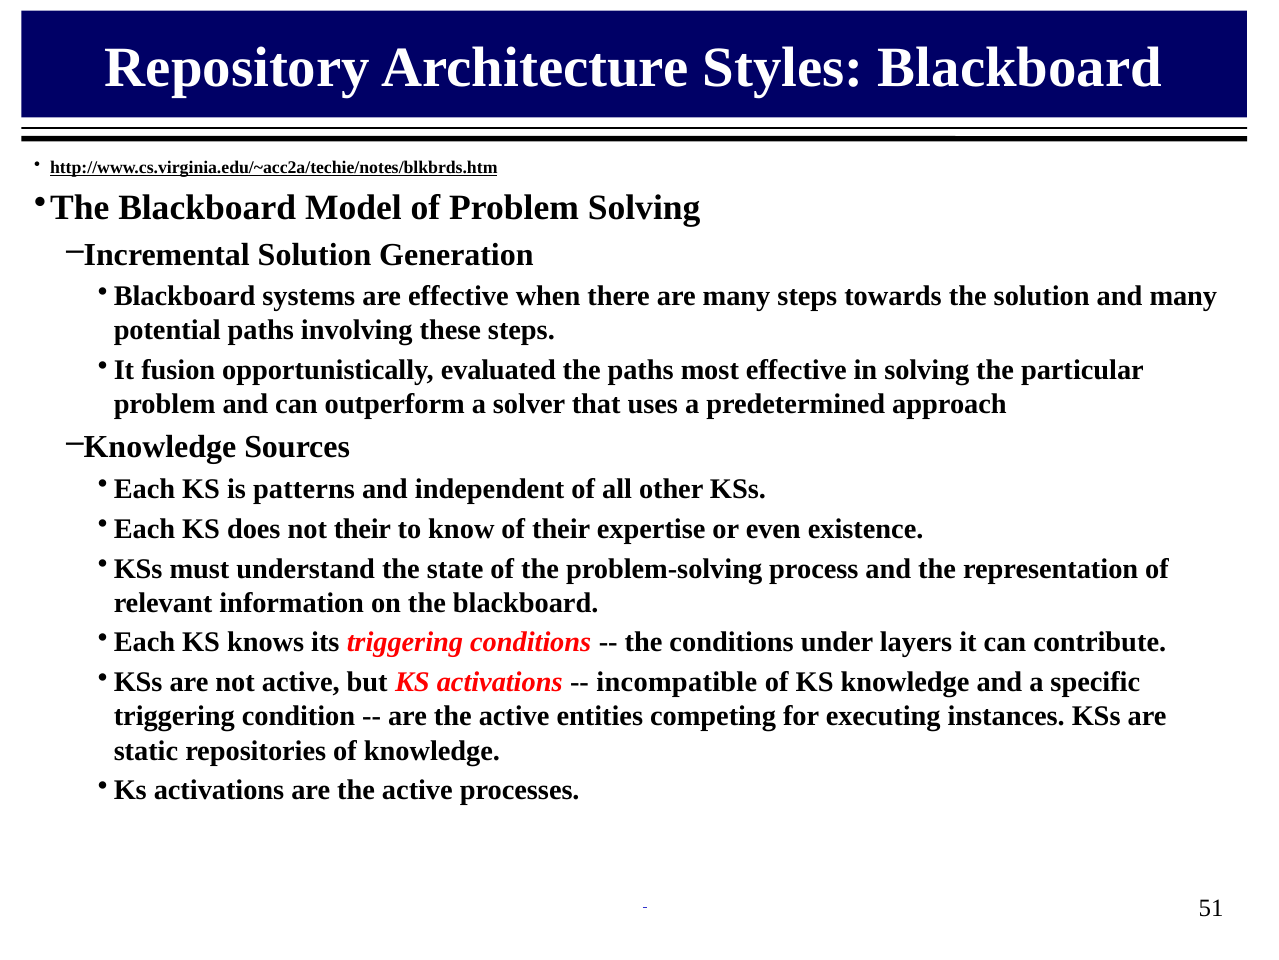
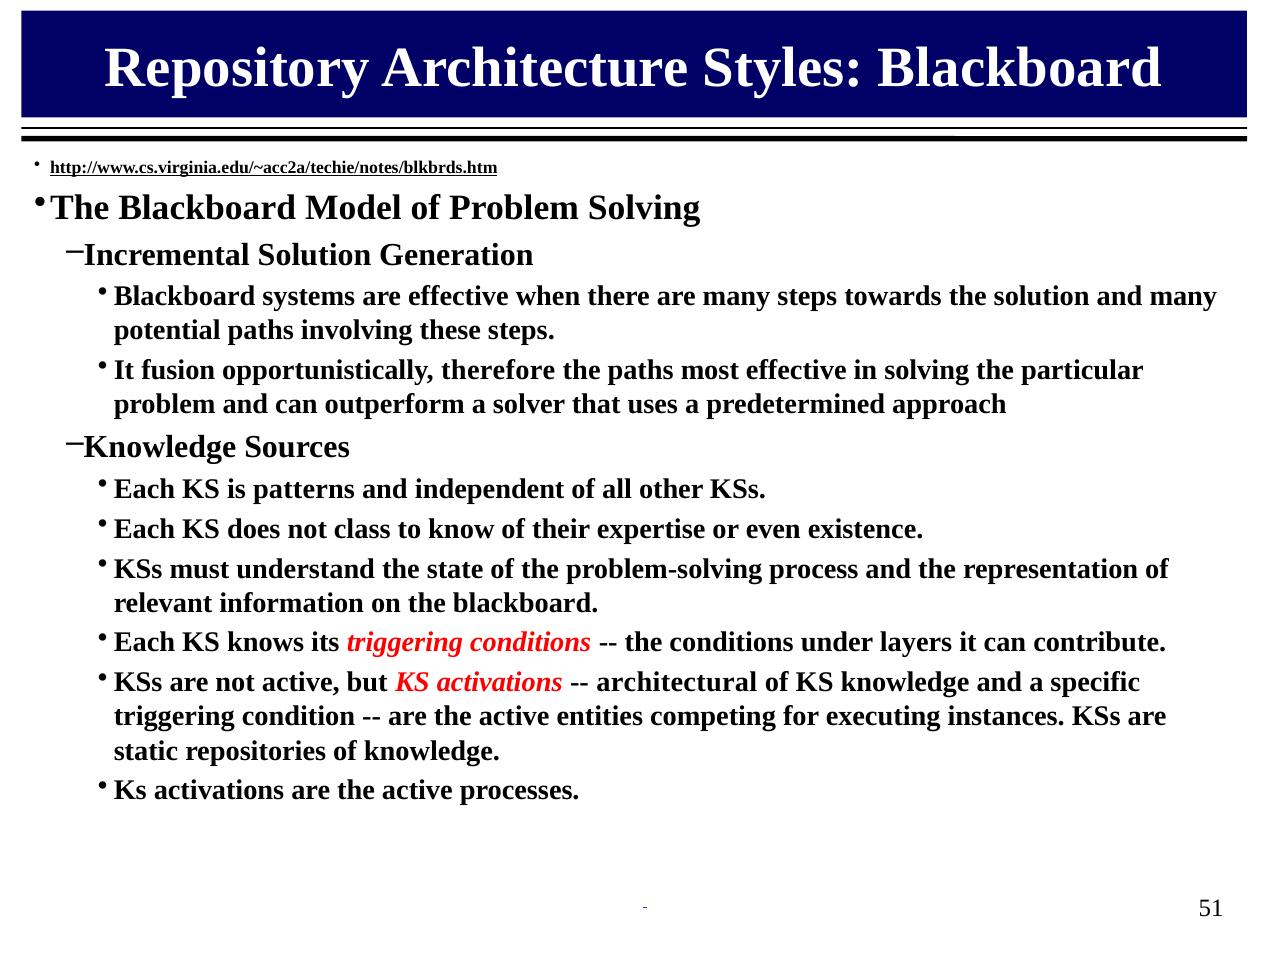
evaluated: evaluated -> therefore (498, 370)
not their: their -> class (362, 528)
incompatible: incompatible -> architectural (677, 682)
